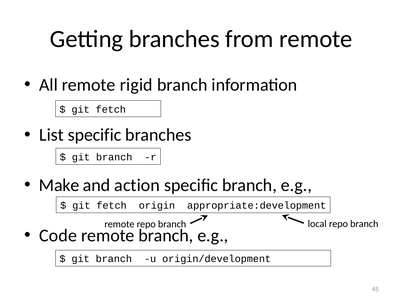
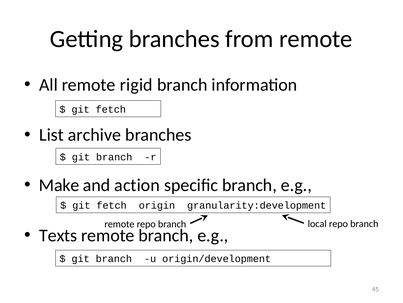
List specific: specific -> archive (94, 135)
appropriate:development: appropriate:development -> granularity:development (257, 205)
Code: Code -> Texts (58, 235)
